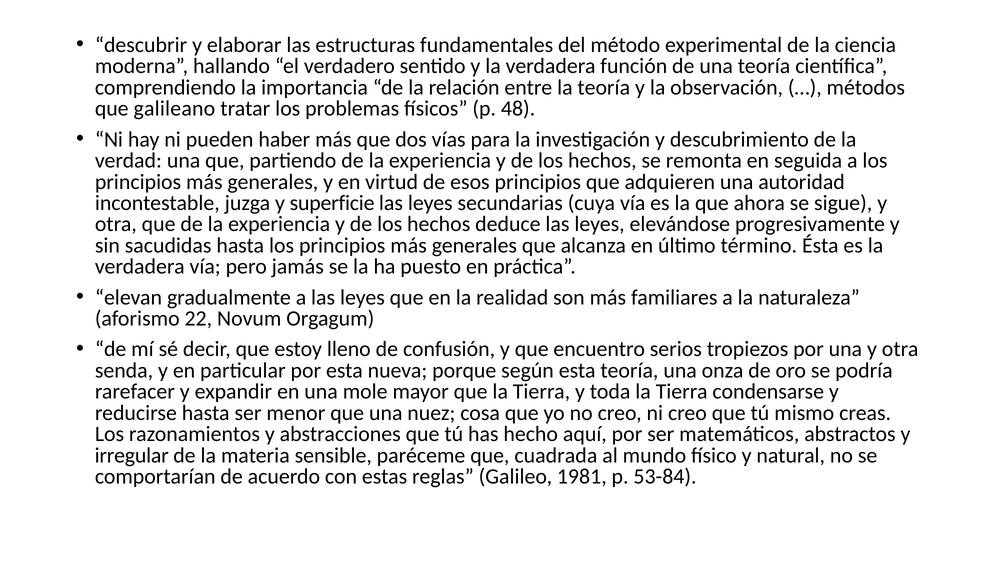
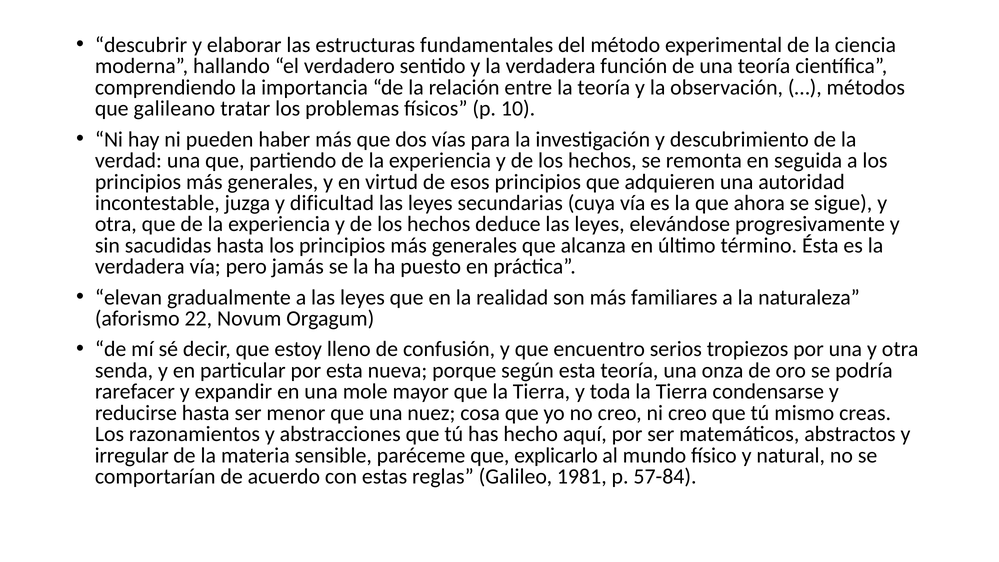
48: 48 -> 10 (518, 109)
superficie: superficie -> dificultad (332, 203)
cuadrada: cuadrada -> explicarlo (556, 455)
53-84: 53-84 -> 57-84 (665, 477)
